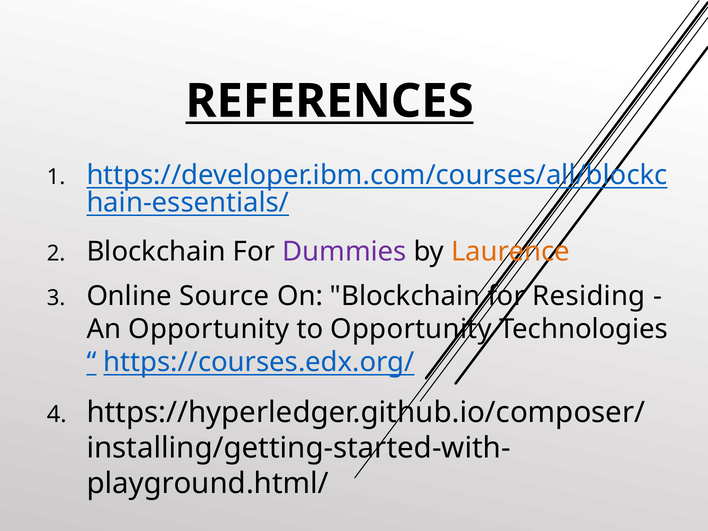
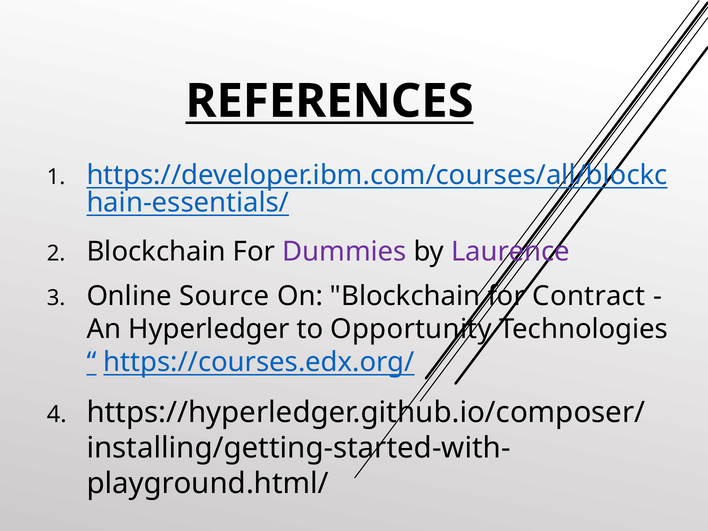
Laurence colour: orange -> purple (511, 252)
Residing: Residing -> Contract (589, 296)
An Opportunity: Opportunity -> Hyperledger (209, 329)
